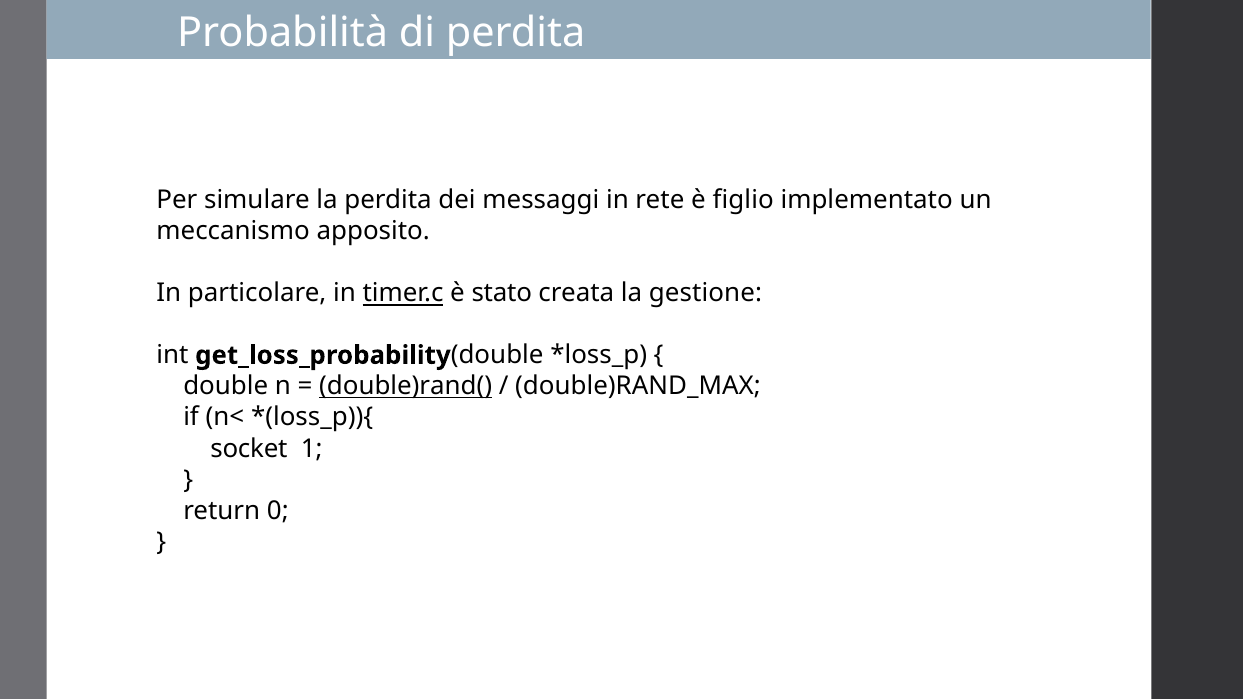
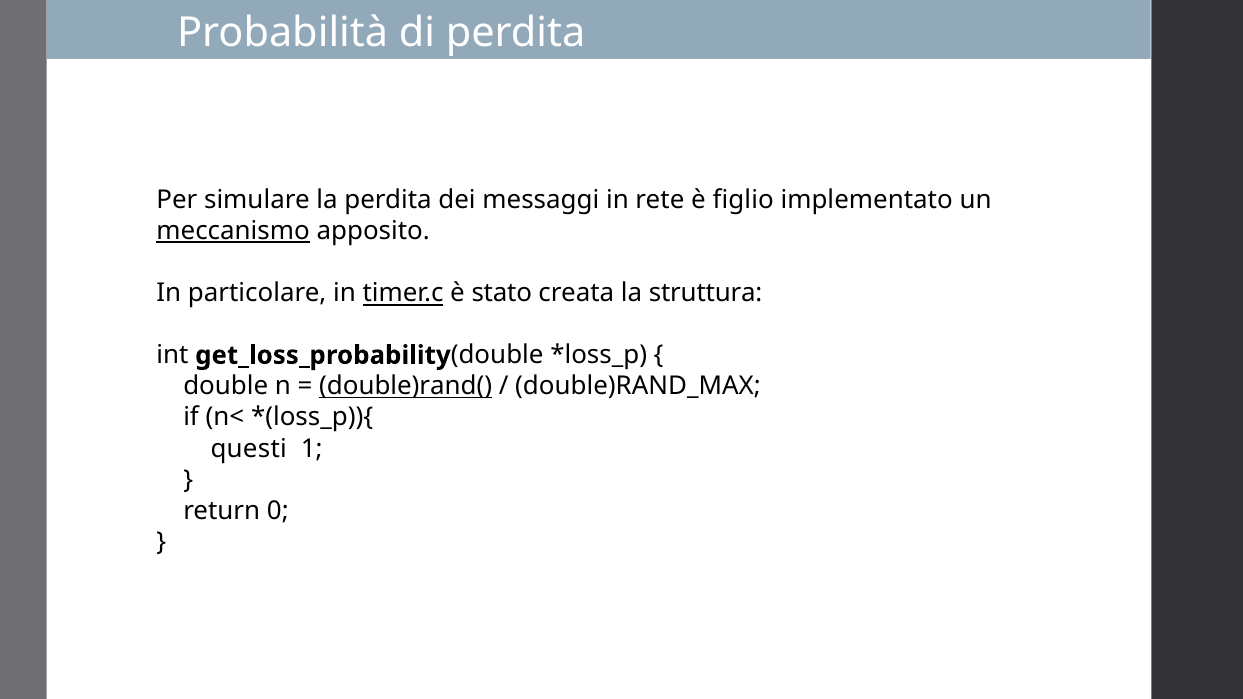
meccanismo underline: none -> present (233, 231)
gestione: gestione -> struttura (706, 293)
socket: socket -> questi (249, 449)
